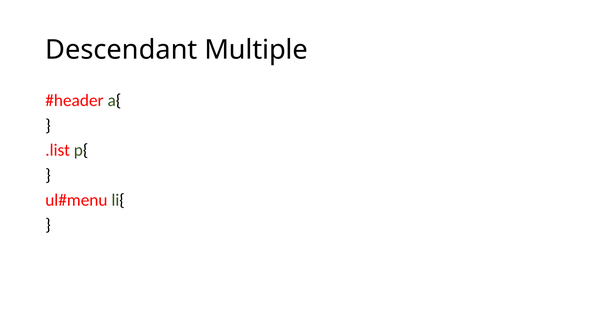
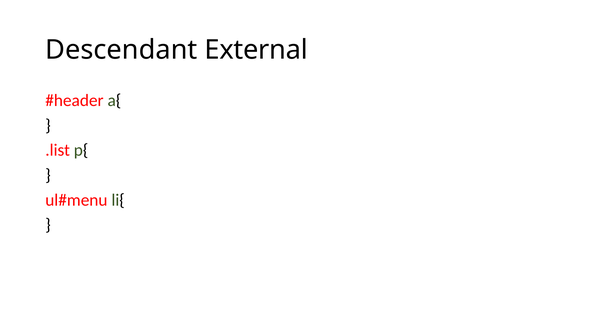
Multiple: Multiple -> External (256, 50)
